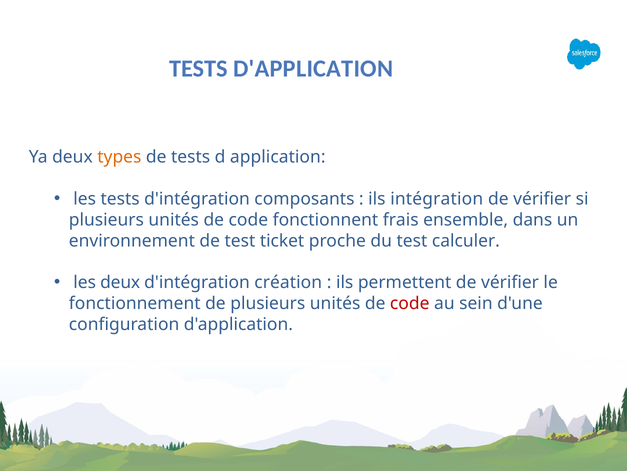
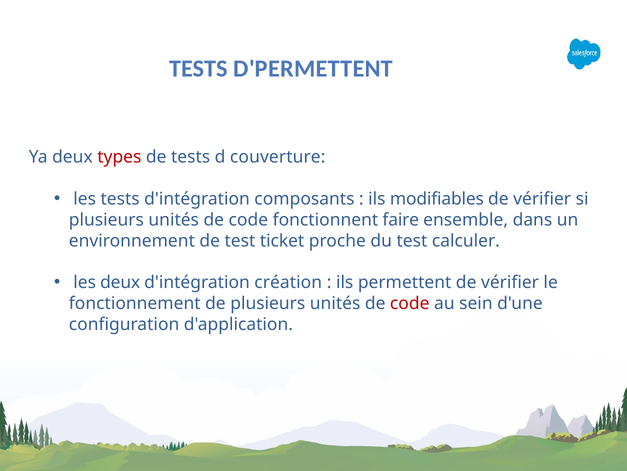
TESTS D'APPLICATION: D'APPLICATION -> D'PERMETTENT (313, 68)
types colour: orange -> red (119, 157)
application: application -> couverture (278, 157)
intégration: intégration -> modifiables (437, 199)
frais: frais -> faire (401, 220)
